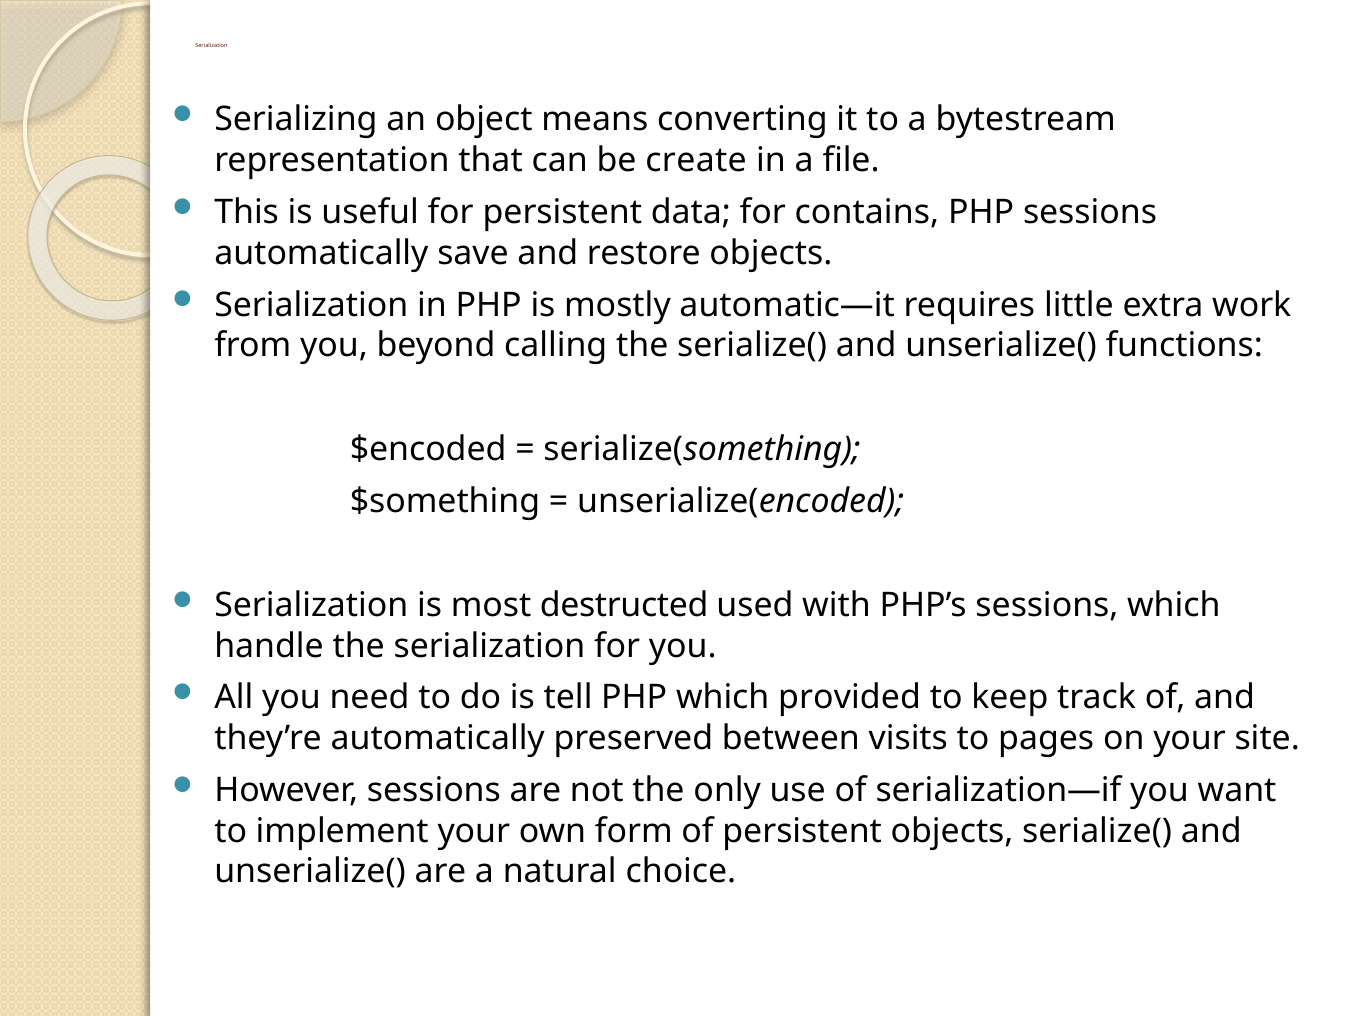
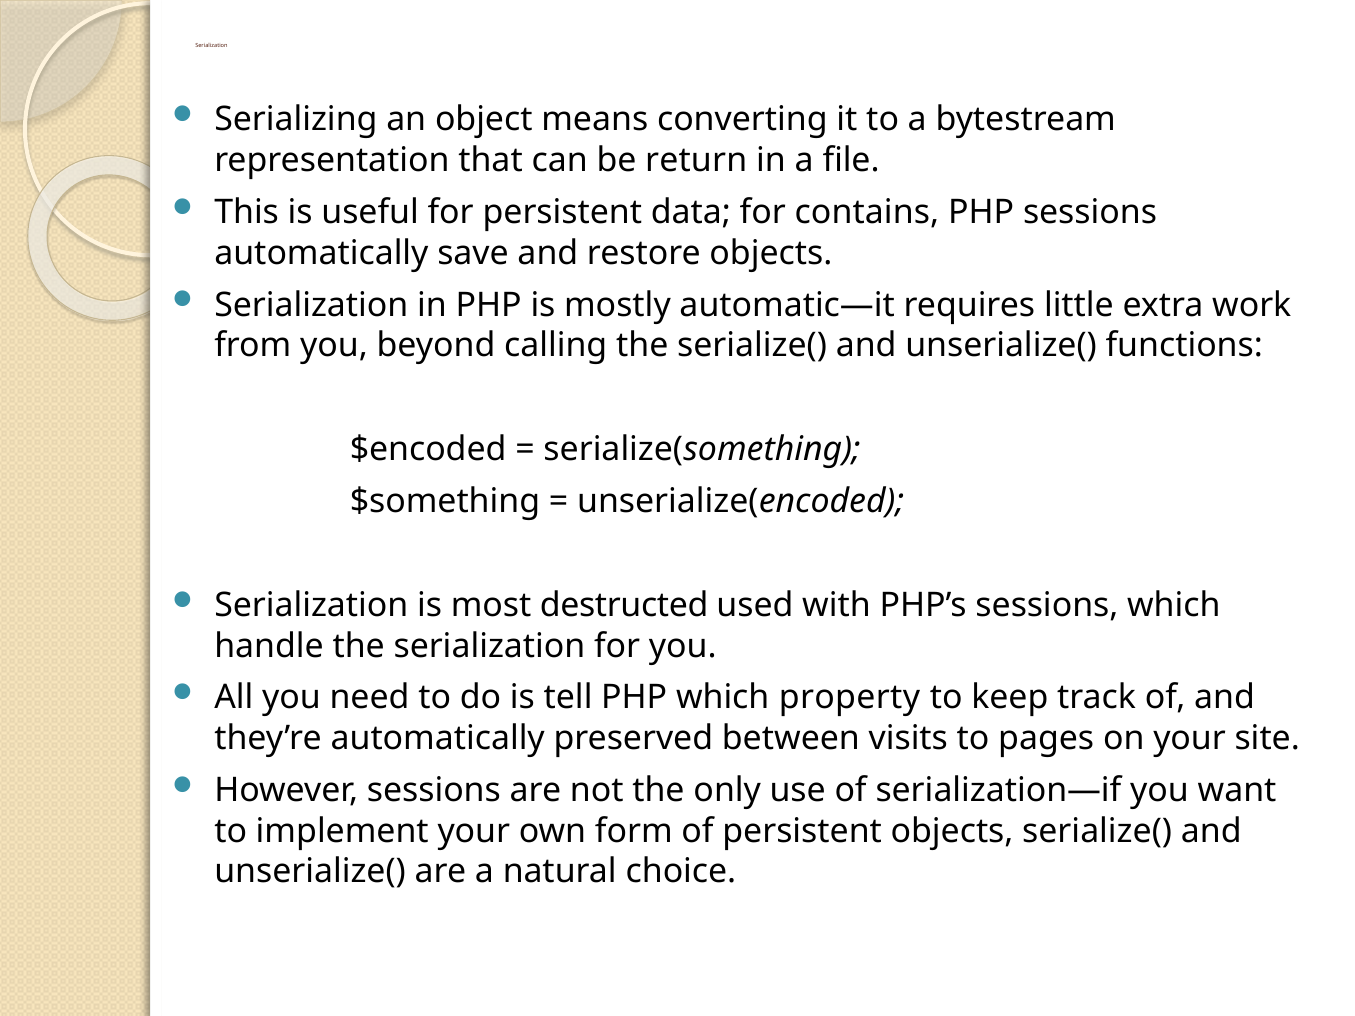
create: create -> return (696, 160)
provided: provided -> property (849, 698)
